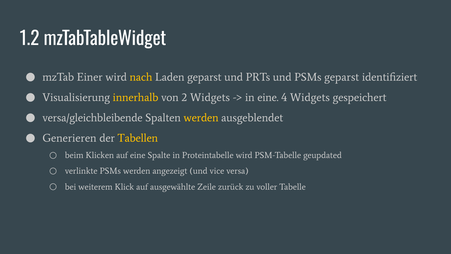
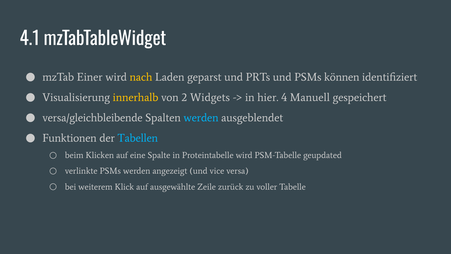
1.2: 1.2 -> 4.1 (30, 39)
PSMs geparst: geparst -> können (342, 77)
in eine: eine -> hier (268, 97)
4 Widgets: Widgets -> Manuell (310, 97)
werden colour: yellow -> light blue (201, 118)
Generieren: Generieren -> Funktionen (70, 138)
Tabellen colour: yellow -> light blue (138, 138)
